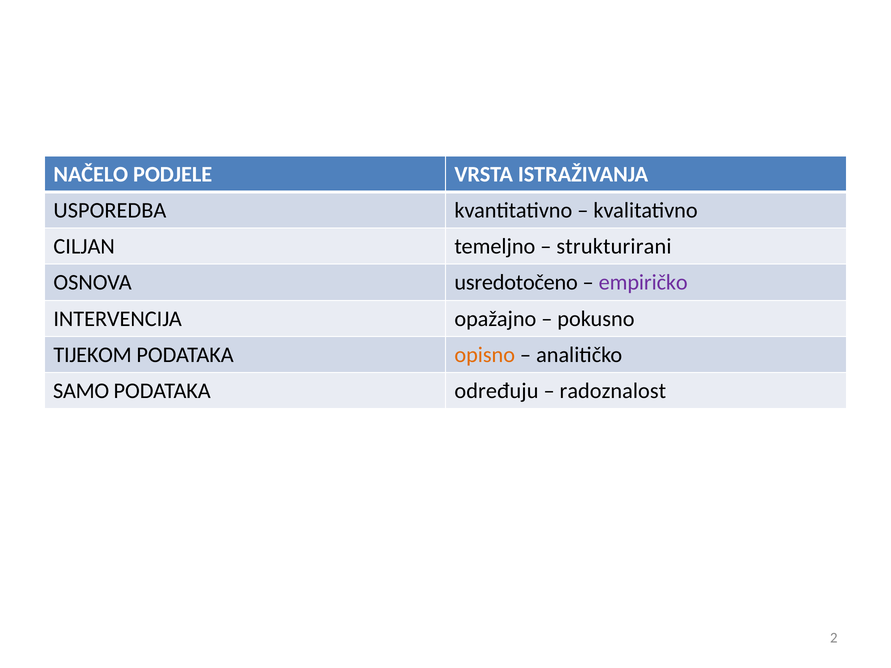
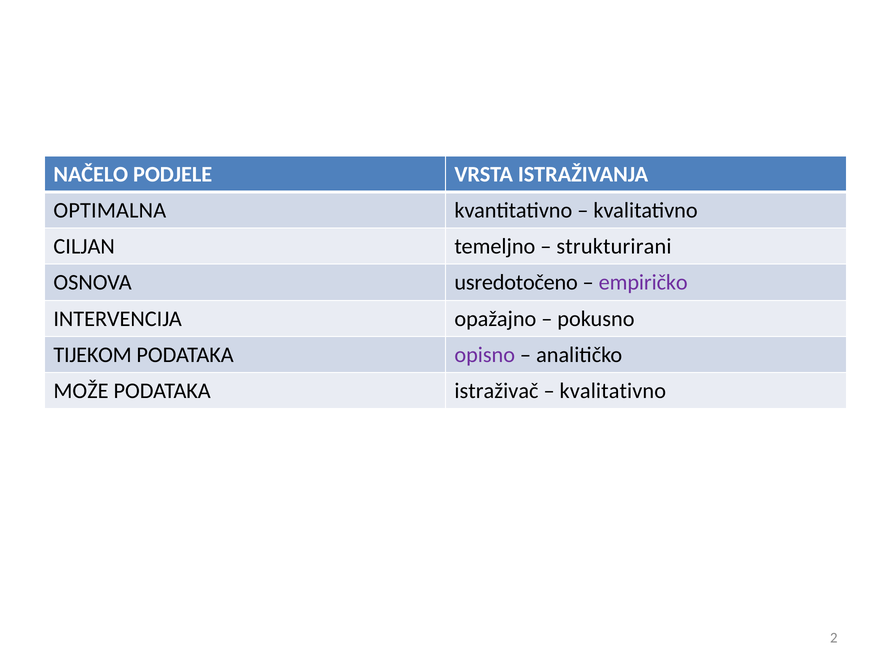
USPOREDBA: USPOREDBA -> OPTIMALNA (110, 210)
opisno colour: orange -> purple (485, 355)
SAMO: SAMO -> MOŽE (81, 391)
određuju: određuju -> istraživač (496, 391)
radoznalost: radoznalost -> kvalitativno (613, 391)
